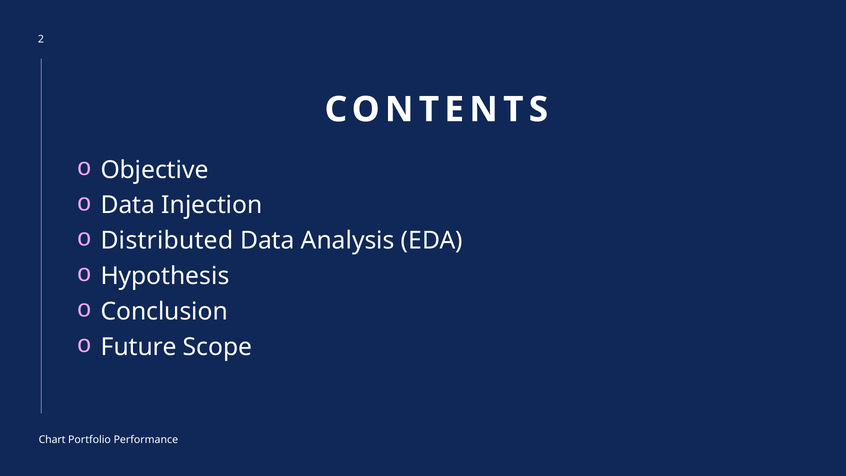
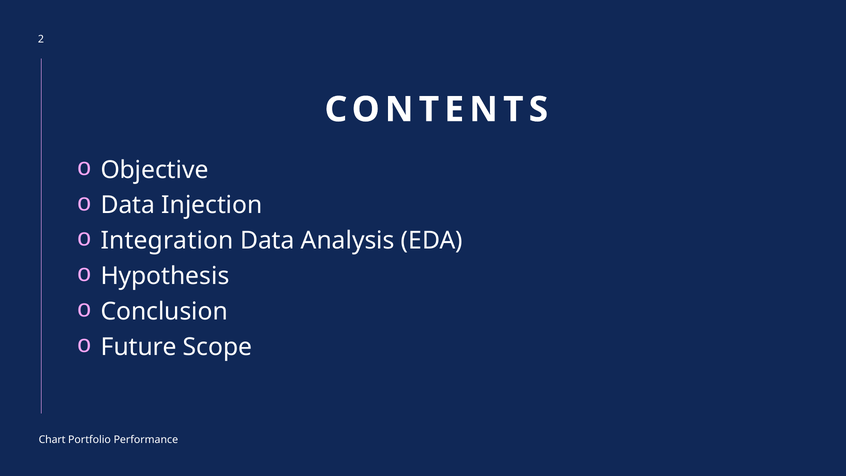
Distributed: Distributed -> Integration (167, 241)
